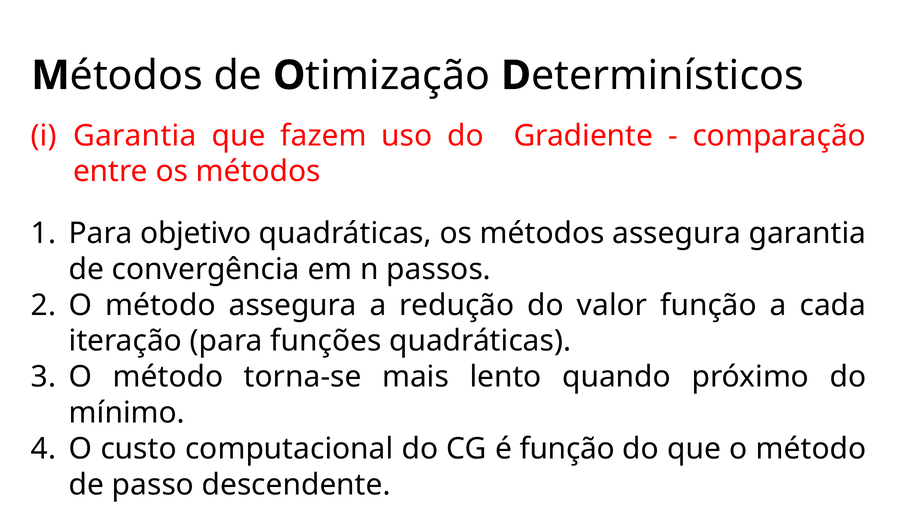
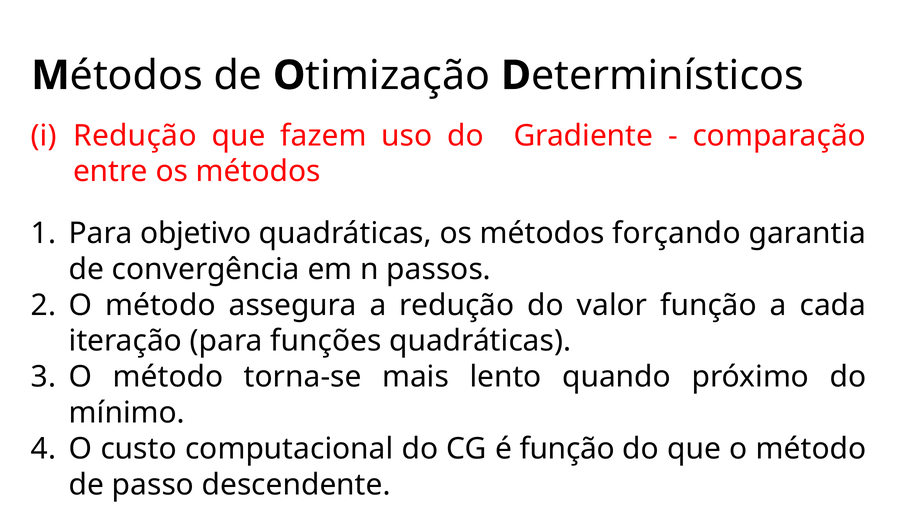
Garantia: Garantia -> Redução (135, 136)
métodos assegura: assegura -> forçando (676, 233)
